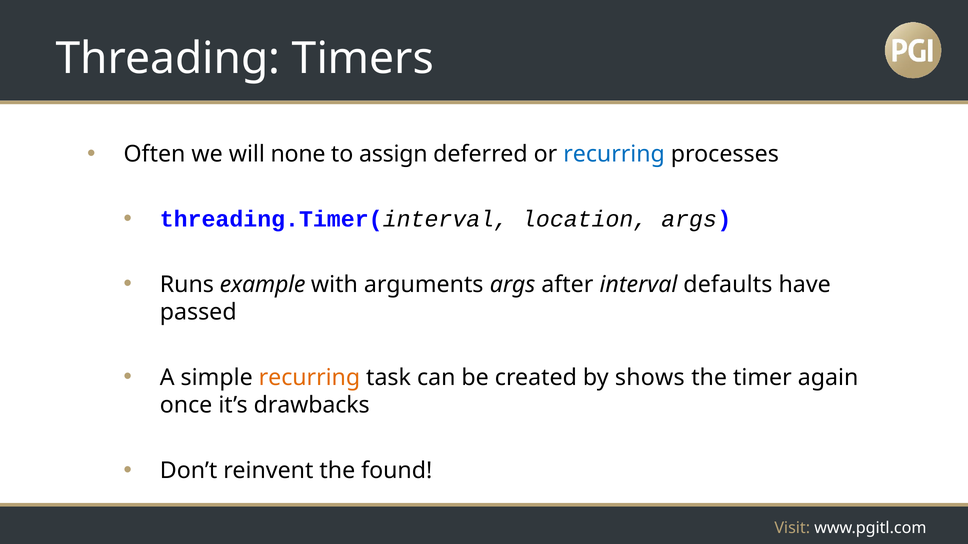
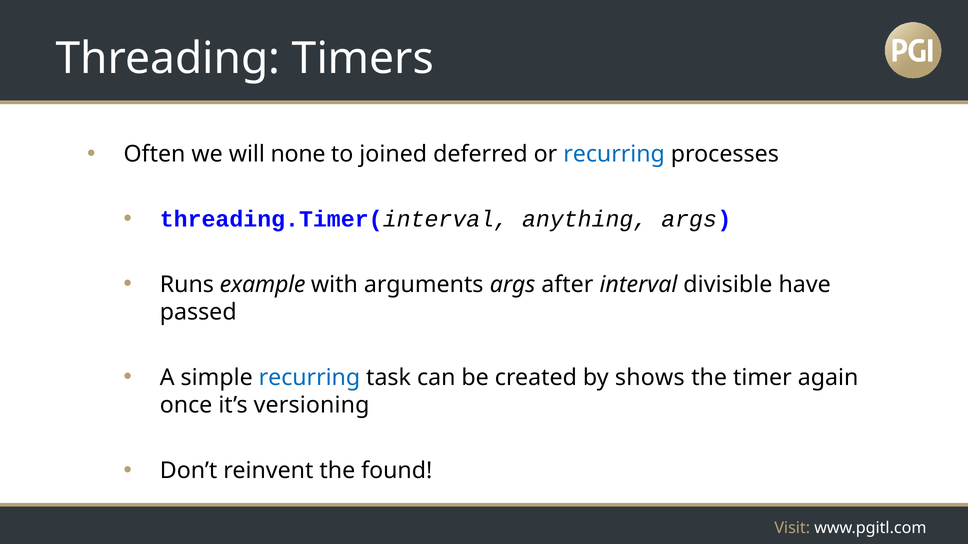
assign: assign -> joined (393, 154)
location: location -> anything (585, 219)
defaults: defaults -> divisible (728, 285)
recurring colour: orange -> blue (309, 378)
drawbacks: drawbacks -> versioning (312, 406)
